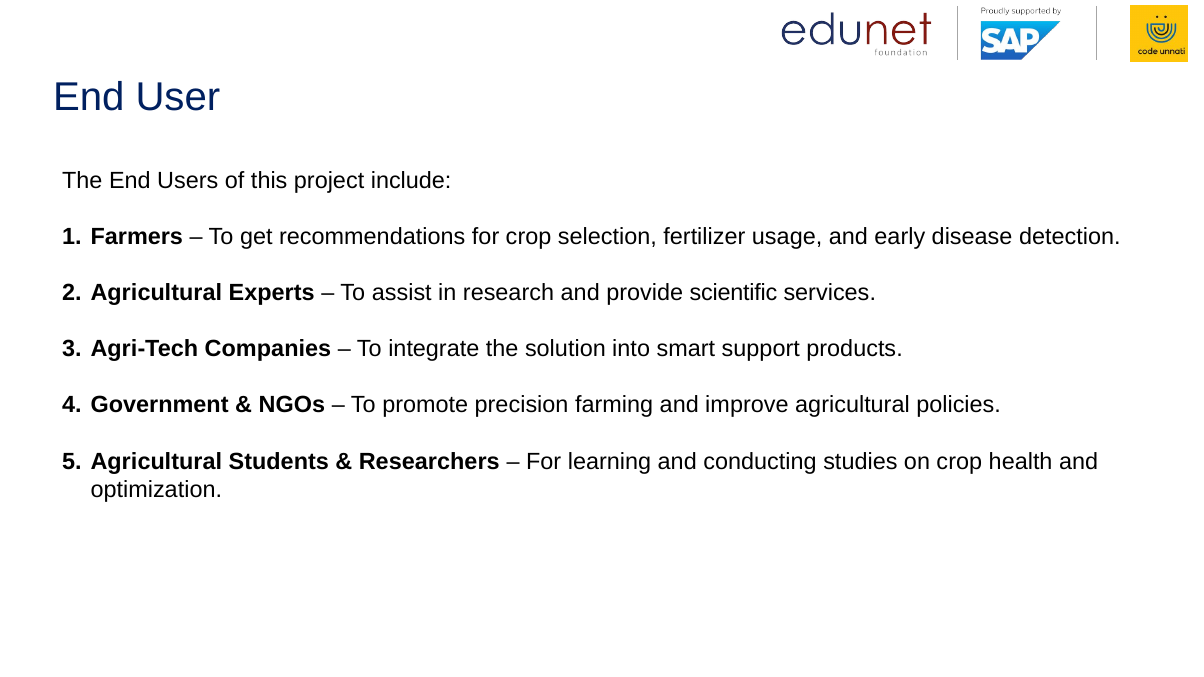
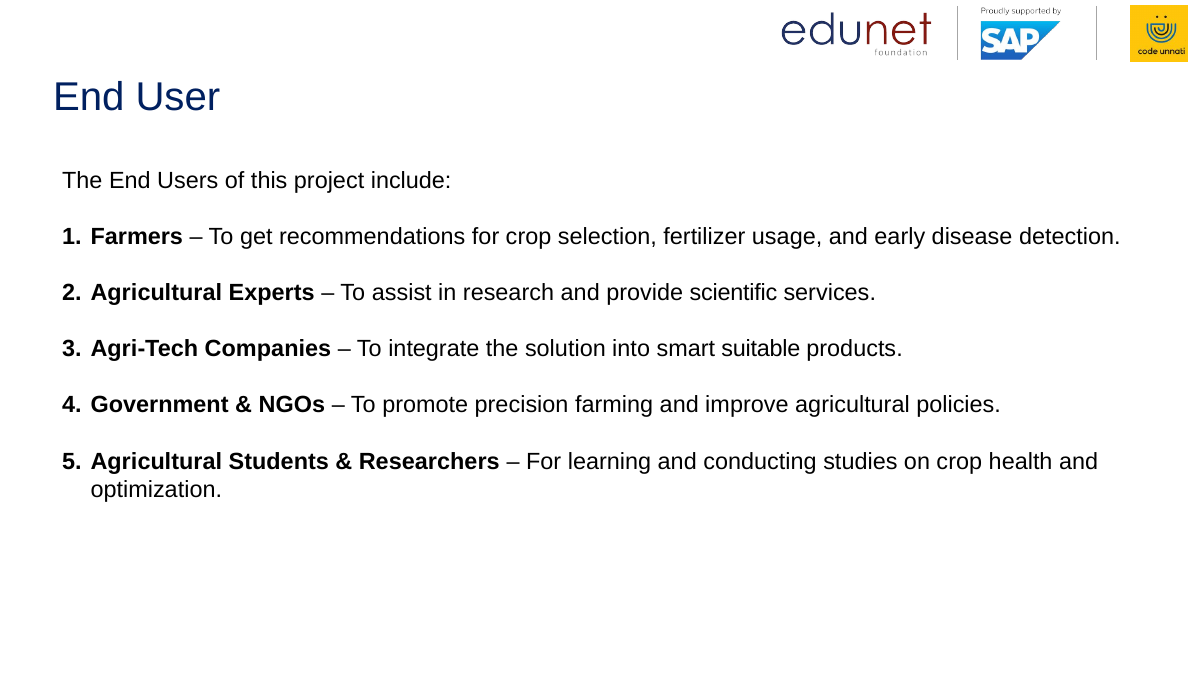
support: support -> suitable (761, 349)
